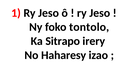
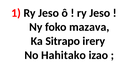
tontolo: tontolo -> mazava (89, 27)
Haharesy: Haharesy -> Hahitako (64, 55)
